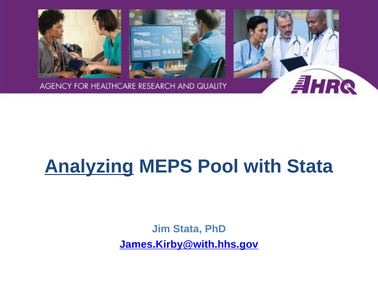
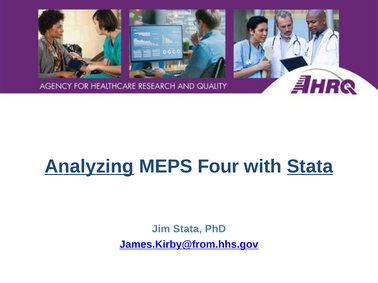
Pool: Pool -> Four (218, 167)
Stata underline: none -> present (310, 167)
James.Kirby@with.hhs.gov: James.Kirby@with.hhs.gov -> James.Kirby@from.hhs.gov (189, 245)
